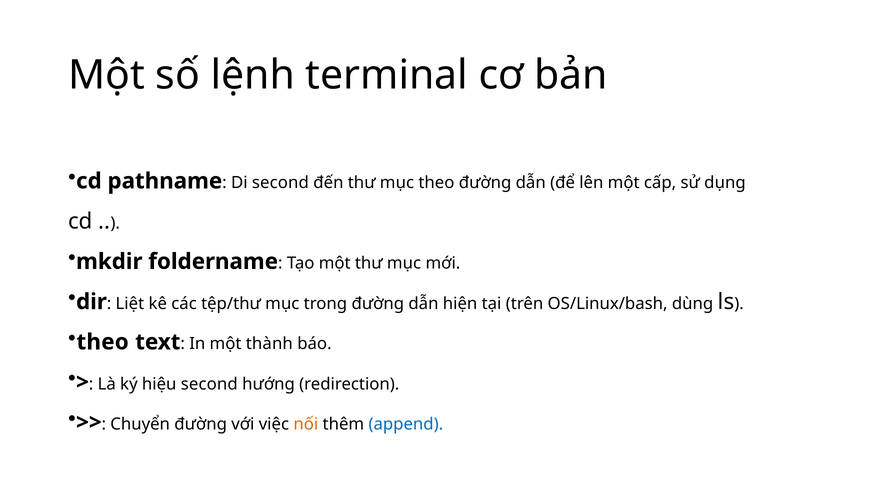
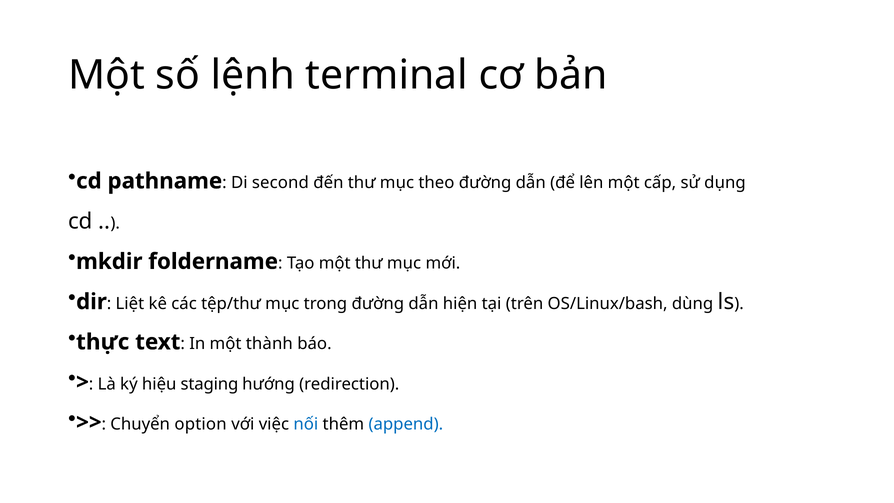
theo: theo -> thực (103, 342)
hiệu second: second -> staging (209, 384)
Chuyển đường: đường -> option (201, 424)
nối colour: orange -> blue (306, 424)
